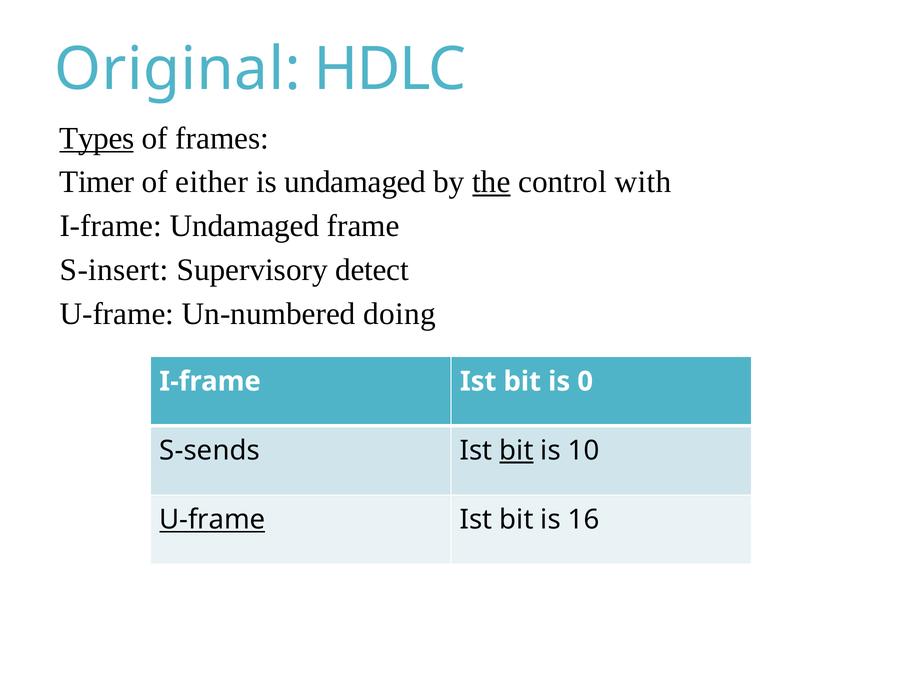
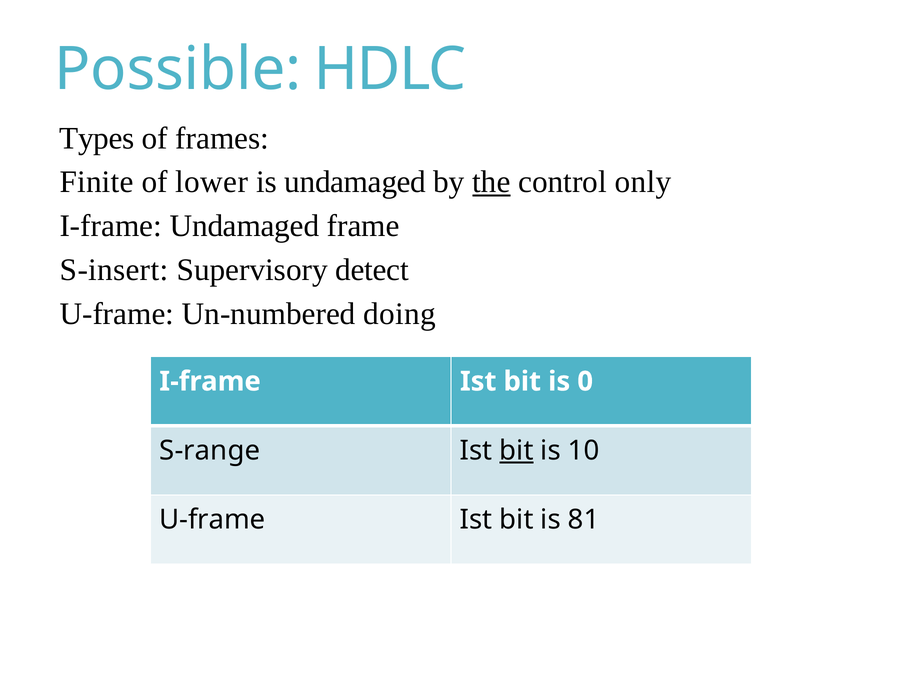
Original: Original -> Possible (178, 70)
Types underline: present -> none (97, 138)
Timer: Timer -> Finite (97, 182)
either: either -> lower (212, 182)
with: with -> only (643, 182)
S-sends: S-sends -> S-range (210, 450)
U-frame underline: present -> none (212, 519)
16: 16 -> 81 (584, 519)
